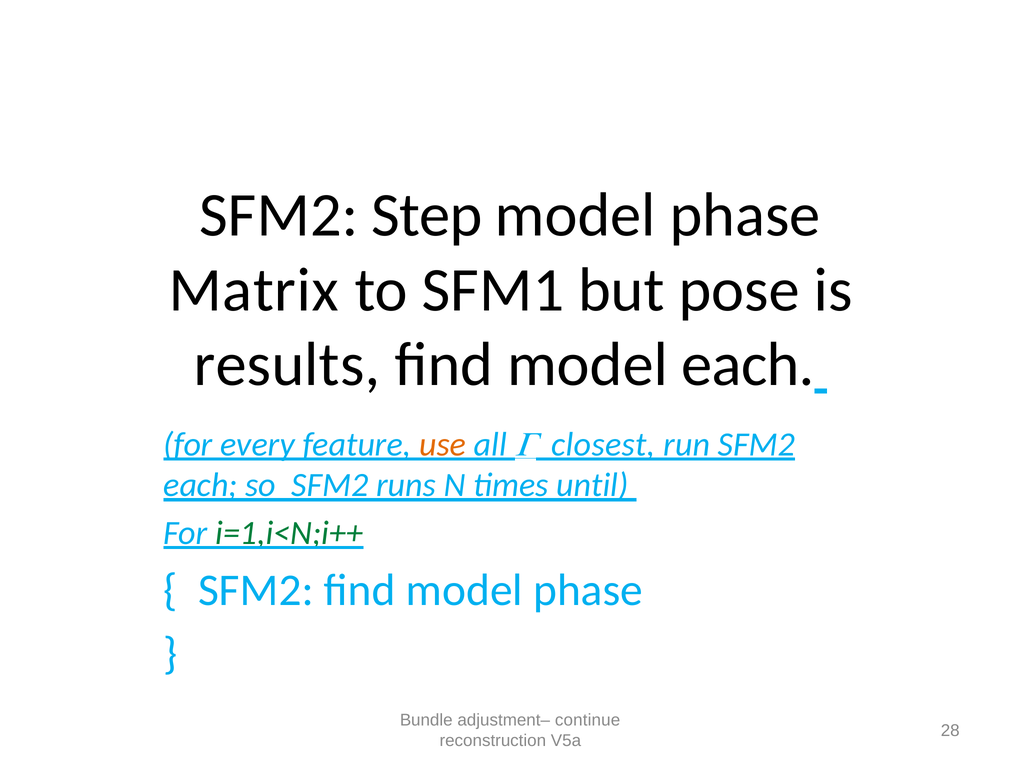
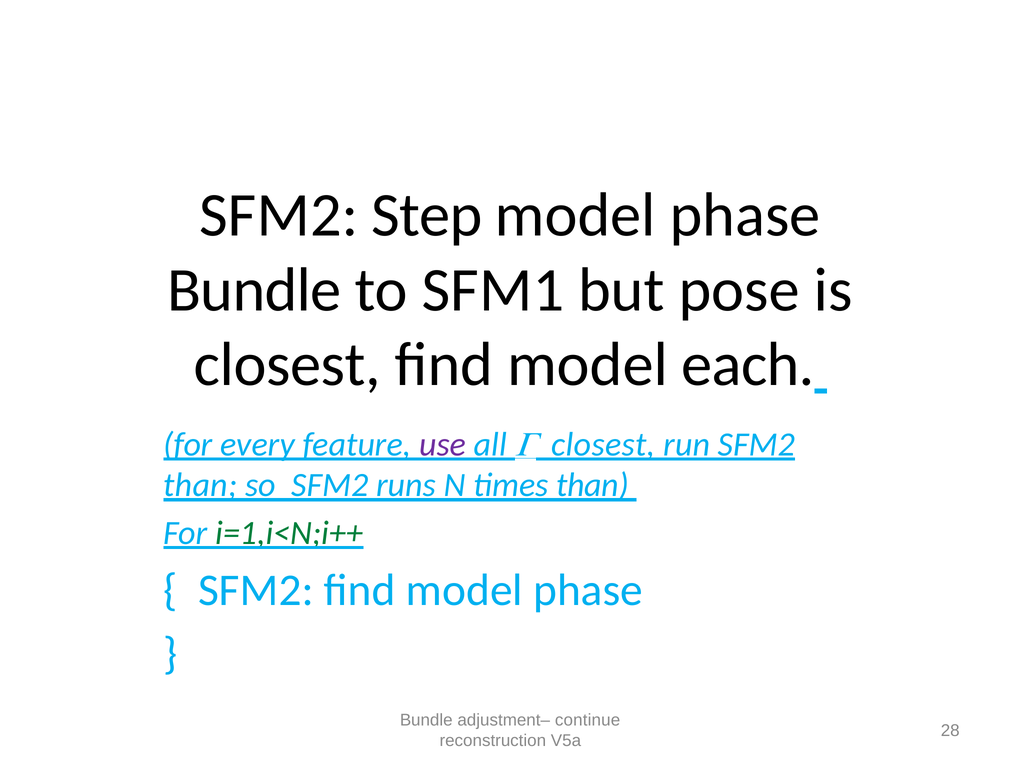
Matrix: Matrix -> Bundle (254, 290)
results: results -> closest (287, 365)
use colour: orange -> purple (443, 445)
each: each -> than (200, 486)
times until: until -> than (593, 486)
